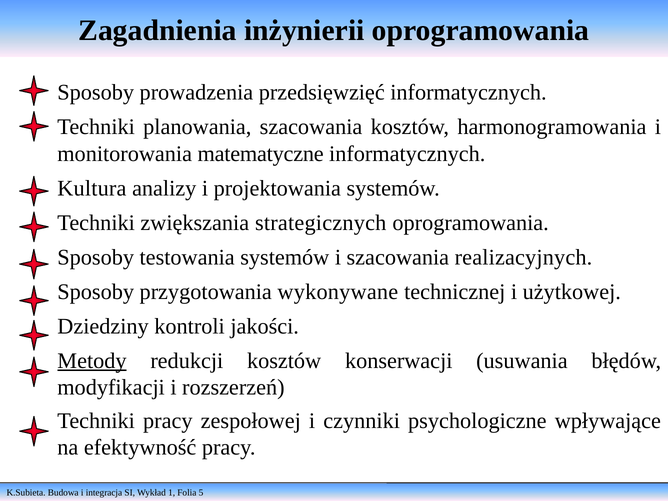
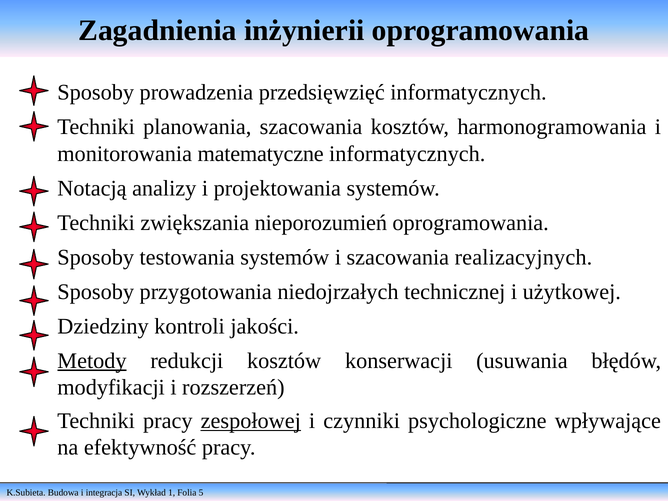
Kultura: Kultura -> Notacją (92, 188)
strategicznych: strategicznych -> nieporozumień (321, 223)
wykonywane: wykonywane -> niedojrzałych (338, 292)
zespołowej underline: none -> present (251, 421)
